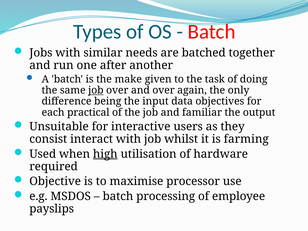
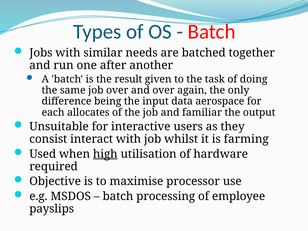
make: make -> result (128, 79)
job underline: present -> none (96, 90)
objectives: objectives -> aerospace (220, 101)
practical: practical -> allocates (88, 112)
